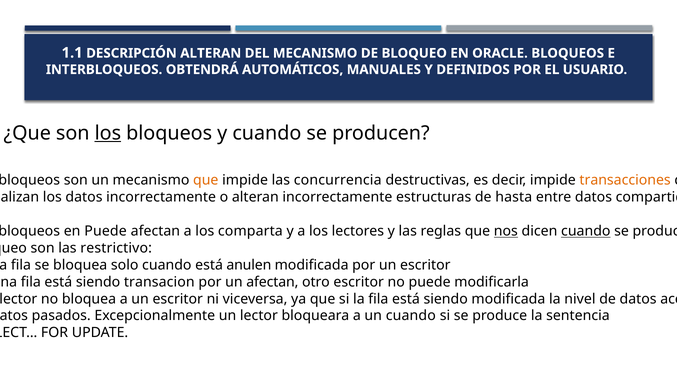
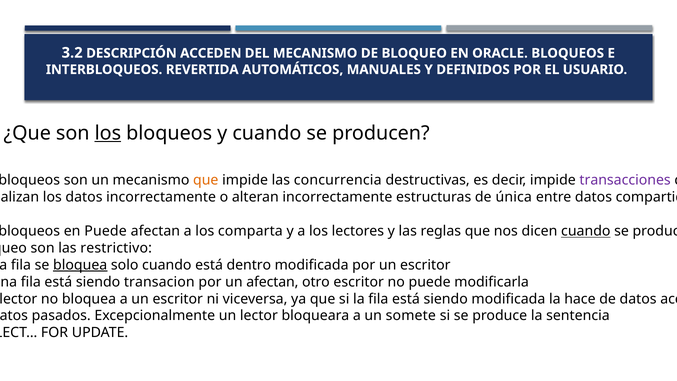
1.1: 1.1 -> 3.2 (72, 53)
DESCRIPCIÓN ALTERAN: ALTERAN -> ACCEDEN (211, 53)
OBTENDRÁ: OBTENDRÁ -> REVERTIDA (202, 70)
transacciones colour: orange -> purple (625, 180)
hasta: hasta -> única (514, 197)
nos underline: present -> none (506, 231)
bloquea underline: none -> present (80, 265)
anulen: anulen -> dentro (249, 265)
nivel: nivel -> hace (580, 299)
un cuando: cuando -> somete (411, 316)
